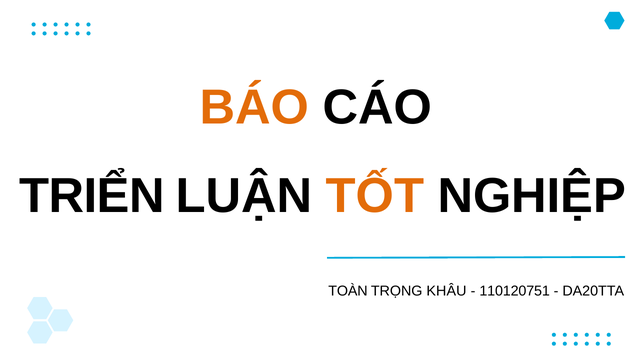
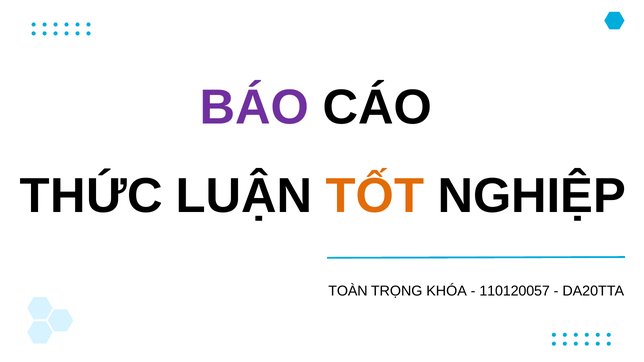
BÁO colour: orange -> purple (255, 107)
TRIỂN: TRIỂN -> THỨC (91, 196)
KHÂU: KHÂU -> KHÓA (447, 291)
110120751: 110120751 -> 110120057 (515, 291)
